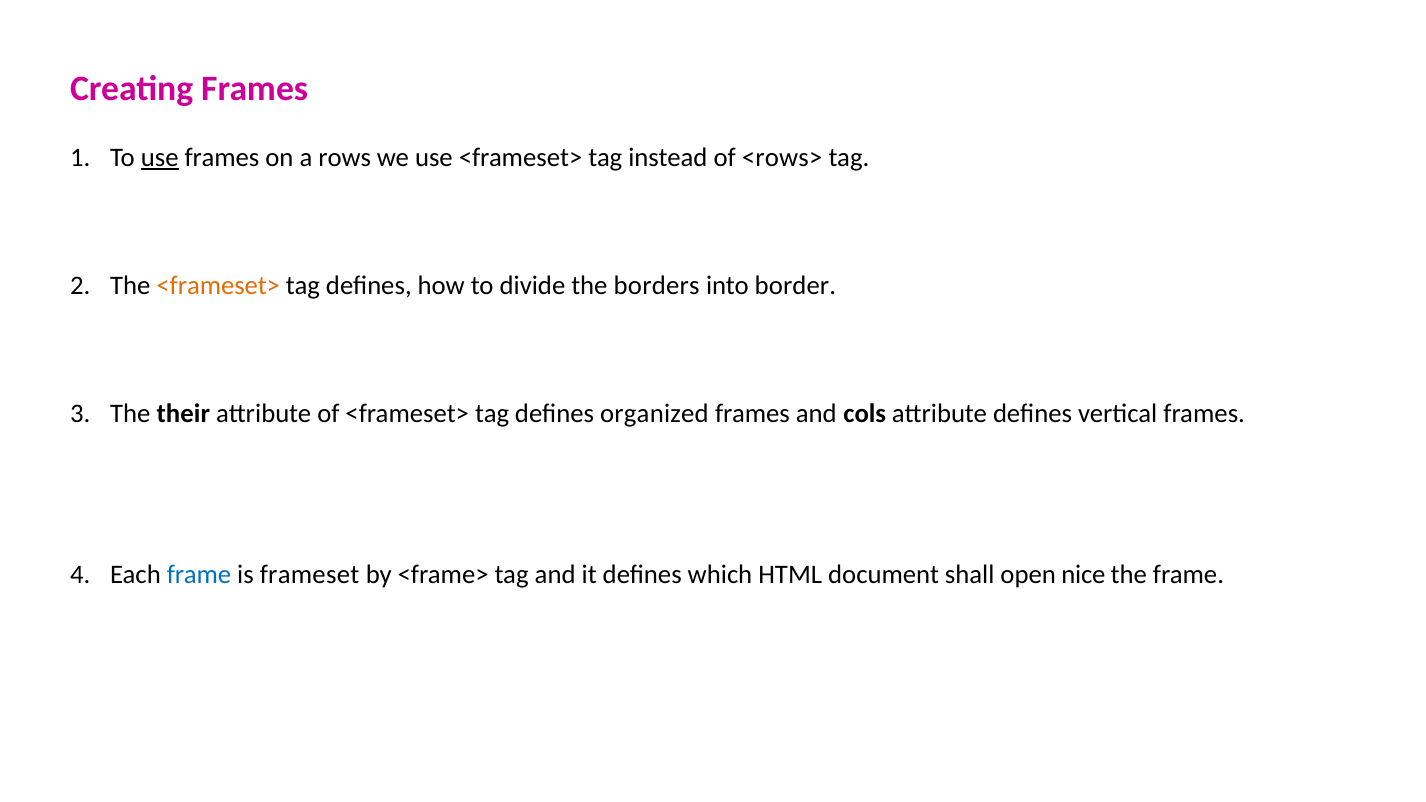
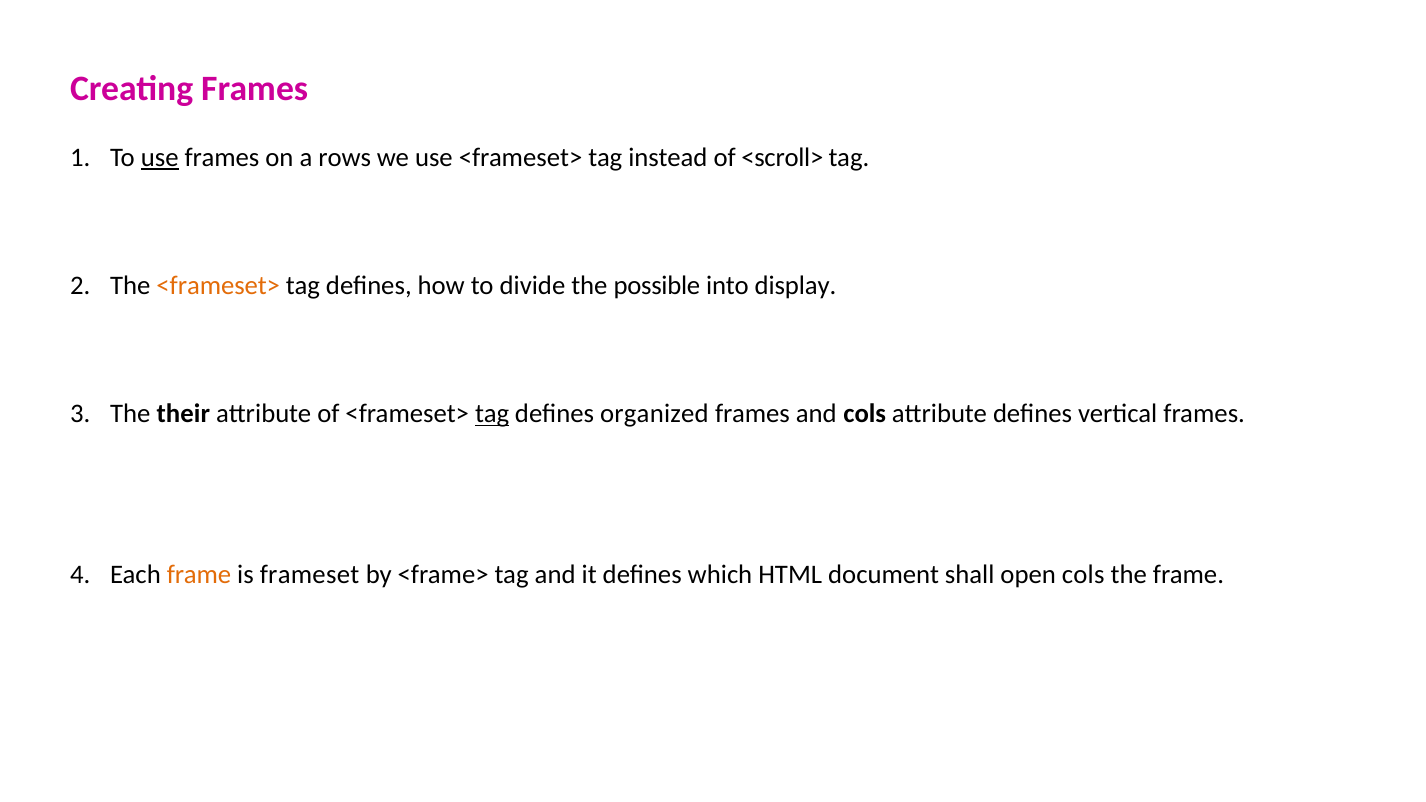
<rows>: <rows> -> <scroll> (782, 158)
borders: borders -> possible (657, 286)
border: border -> display (796, 286)
tag underline: none -> present (492, 414)
frame colour: blue -> orange (199, 575)
open nice: nice -> cols (1083, 575)
